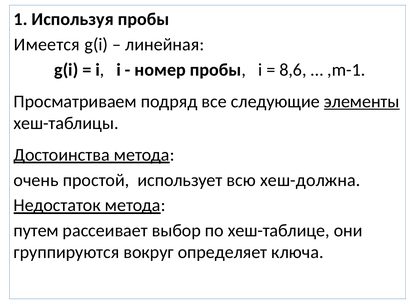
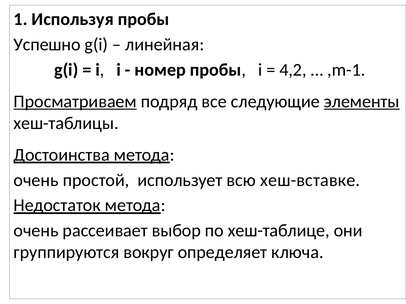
Имеется: Имеется -> Успешно (47, 45)
8,6: 8,6 -> 4,2 (293, 70)
Просматриваем underline: none -> present (75, 102)
хеш-должна: хеш-должна -> хеш-вставке (310, 180)
путем: путем -> очень (36, 231)
